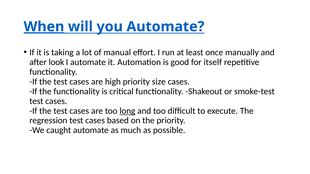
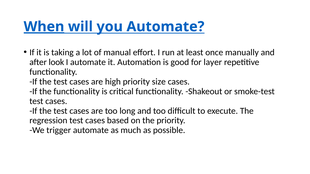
itself: itself -> layer (213, 62)
long underline: present -> none (127, 111)
caught: caught -> trigger (59, 131)
